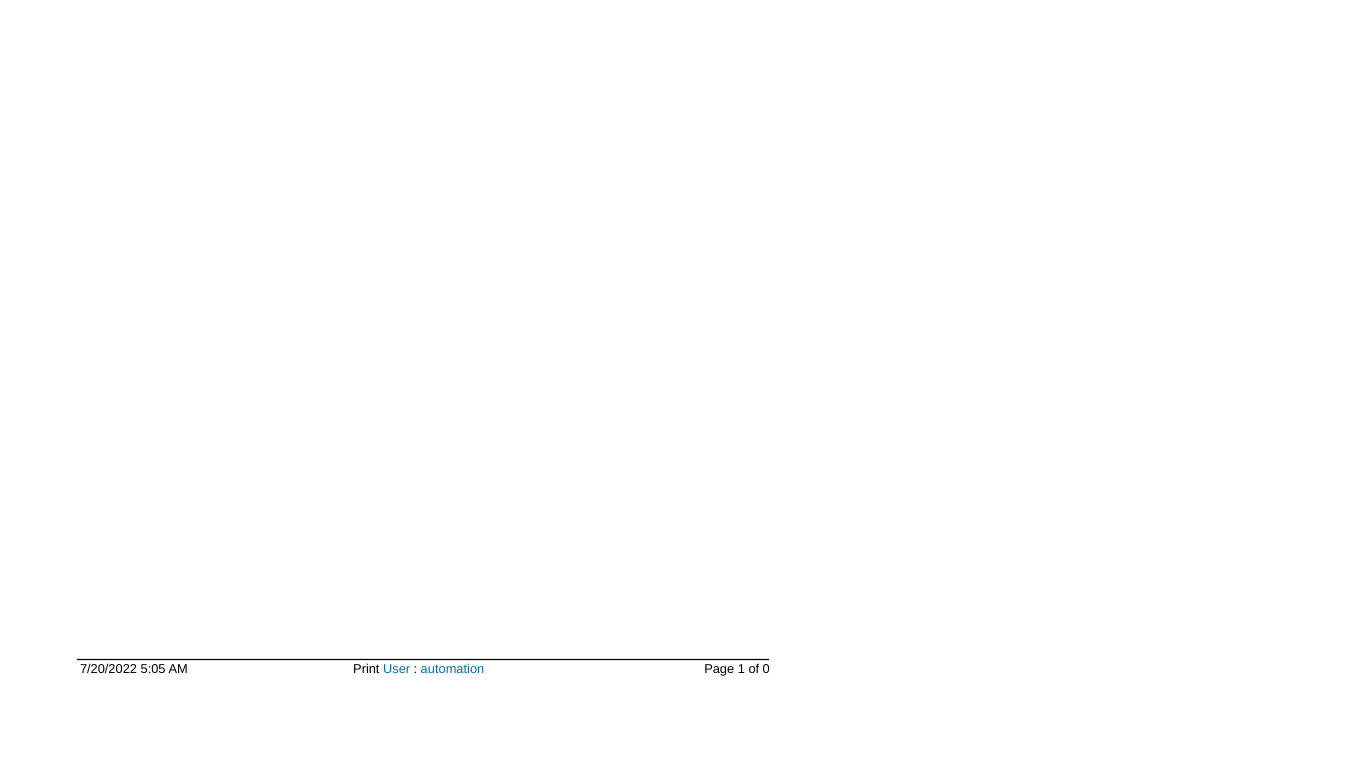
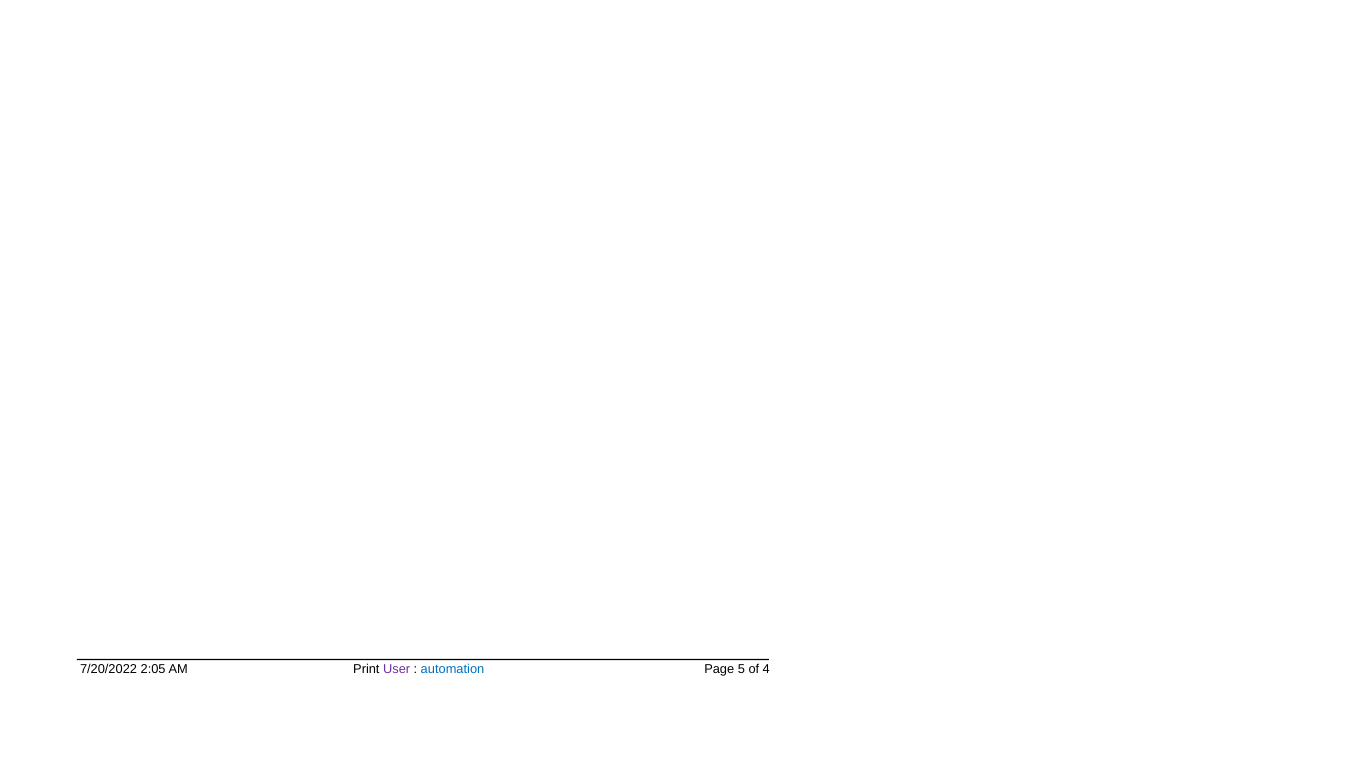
5:05: 5:05 -> 2:05 (153, 670)
User colour: blue -> purple (397, 670)
1: 1 -> 5 (741, 670)
0: 0 -> 4 (766, 670)
